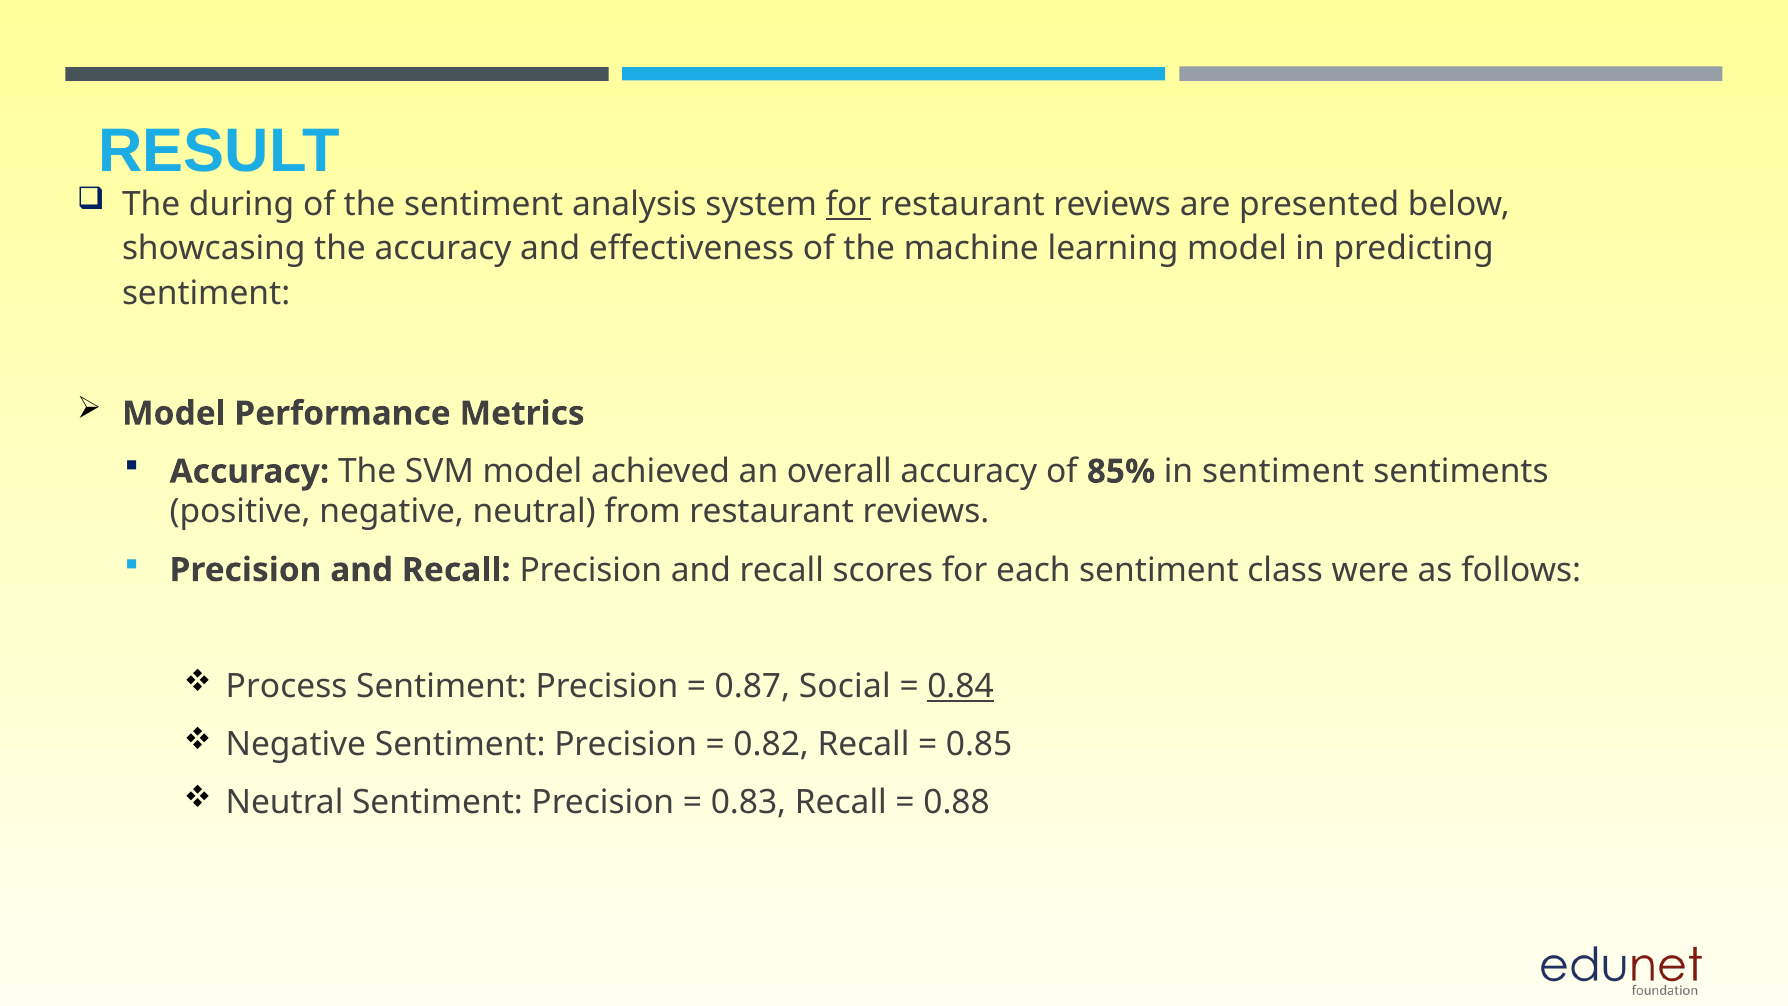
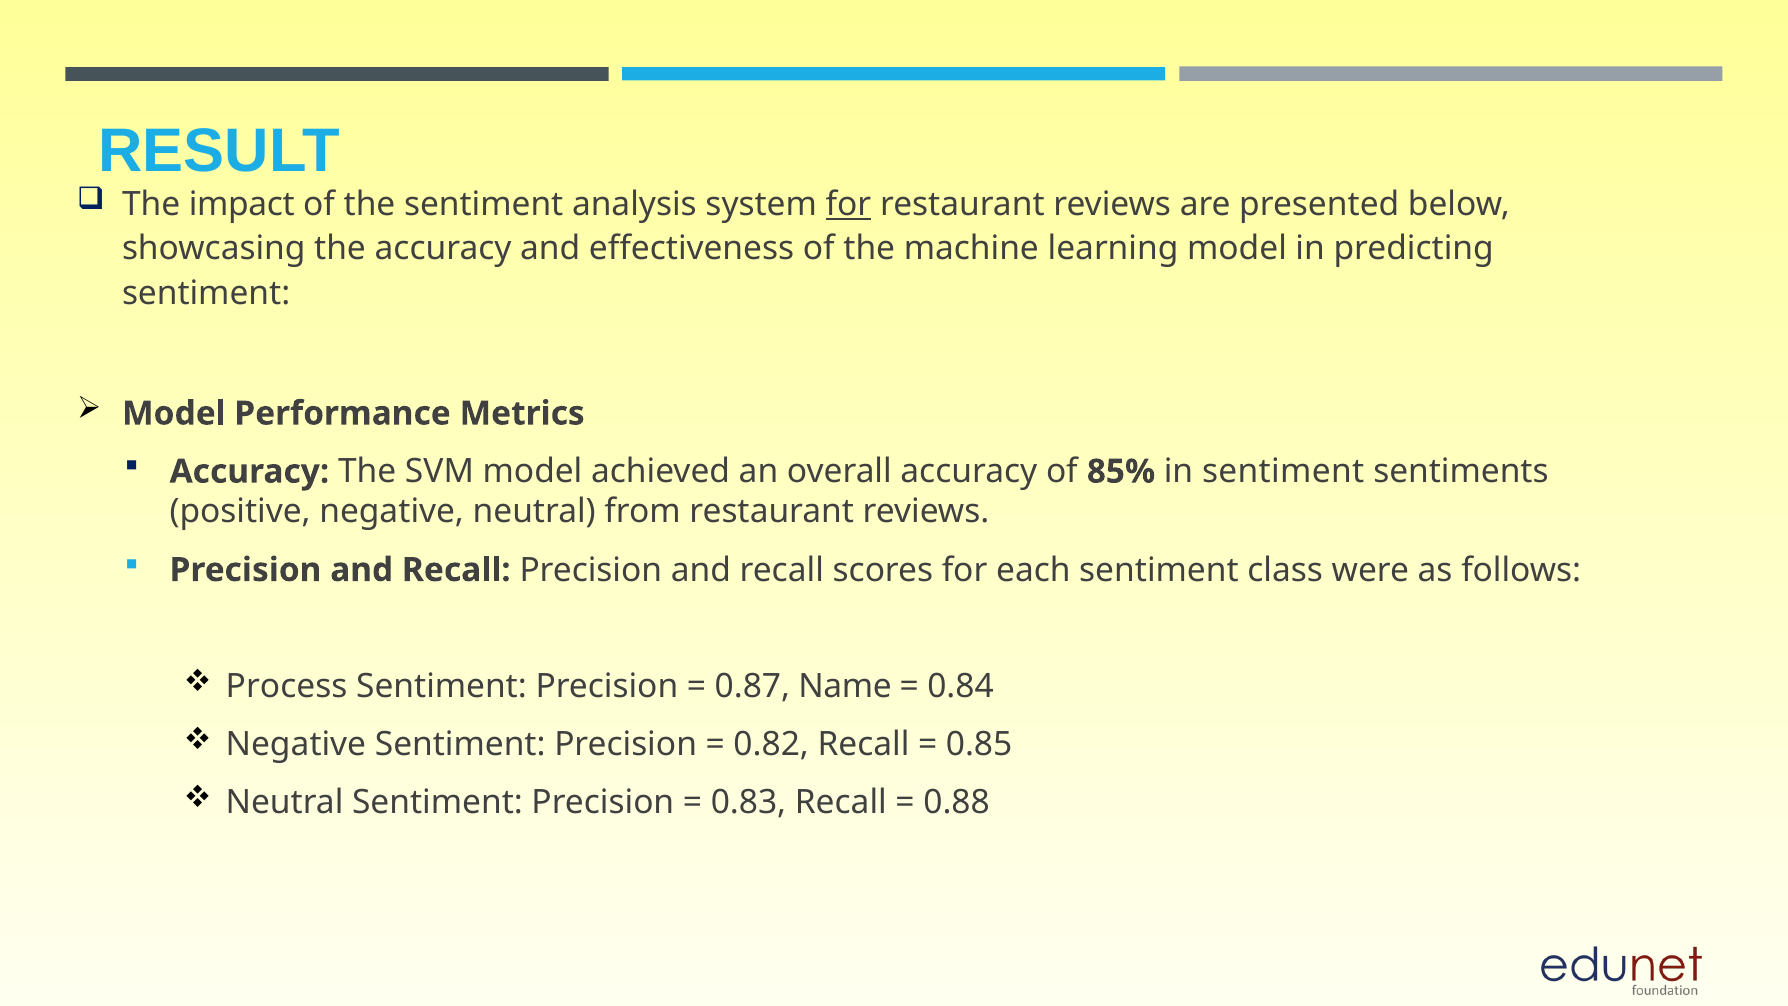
during: during -> impact (242, 205)
Social: Social -> Name (845, 686)
0.84 underline: present -> none (961, 686)
